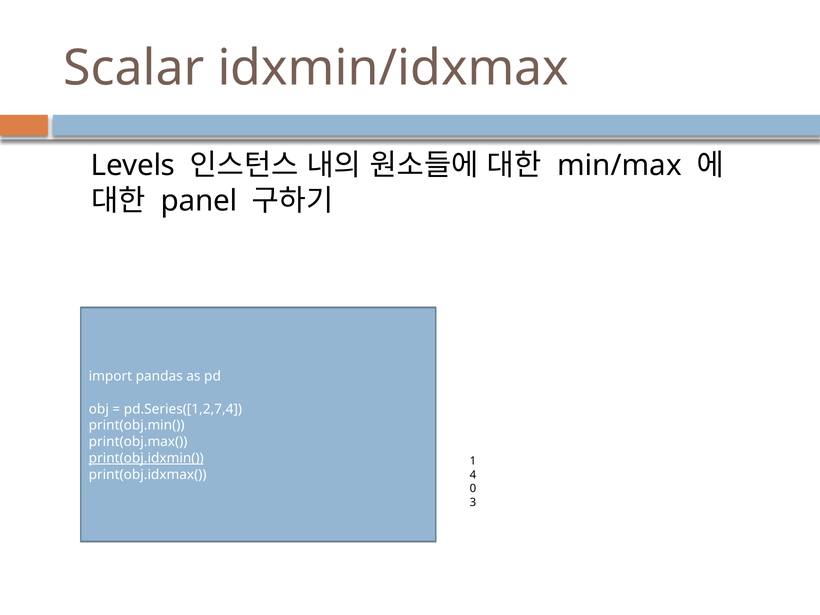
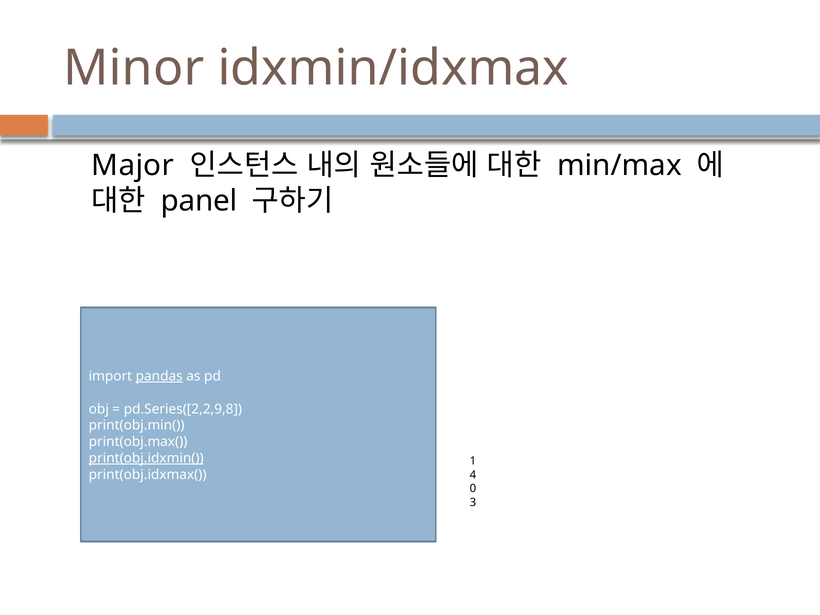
Scalar: Scalar -> Minor (134, 68)
Levels: Levels -> Major (133, 166)
pandas underline: none -> present (159, 376)
pd.Series([1,2,7,4: pd.Series([1,2,7,4 -> pd.Series([2,2,9,8 (183, 409)
